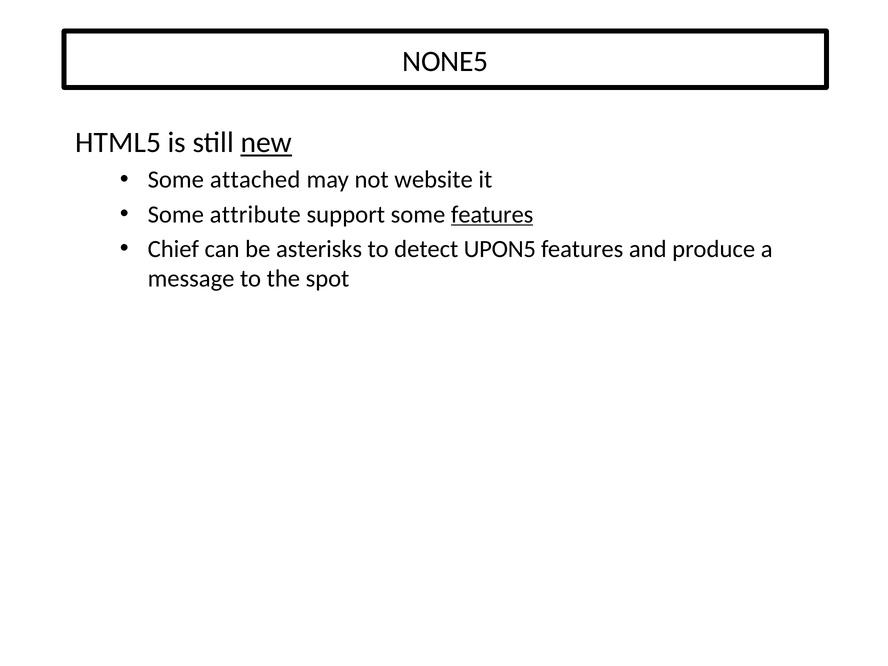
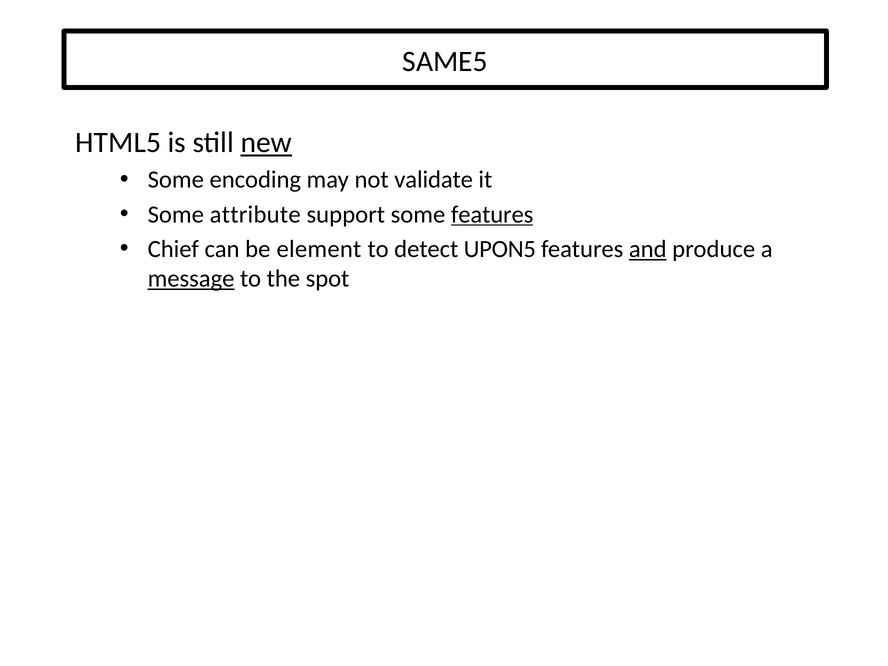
NONE5: NONE5 -> SAME5 (445, 61)
attached: attached -> encoding (255, 180)
website: website -> validate (434, 180)
asterisks: asterisks -> element (319, 249)
and underline: none -> present (648, 249)
message underline: none -> present (191, 279)
